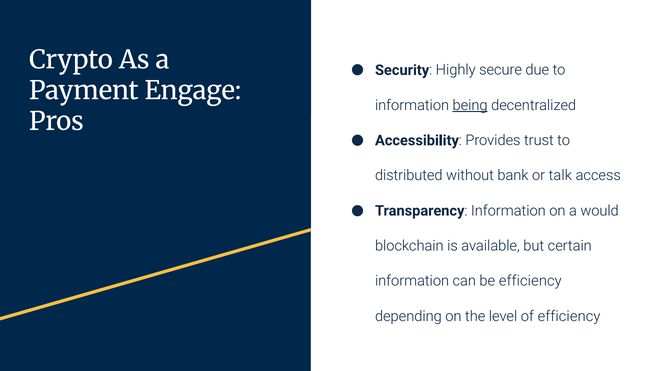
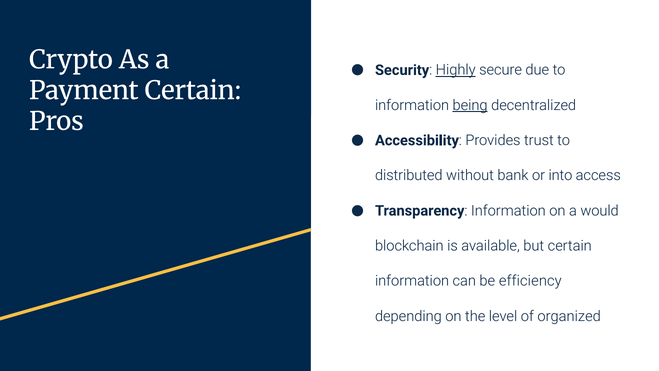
Highly underline: none -> present (456, 70)
Payment Engage: Engage -> Certain (193, 91)
talk: talk -> into (560, 175)
of efficiency: efficiency -> organized (569, 316)
